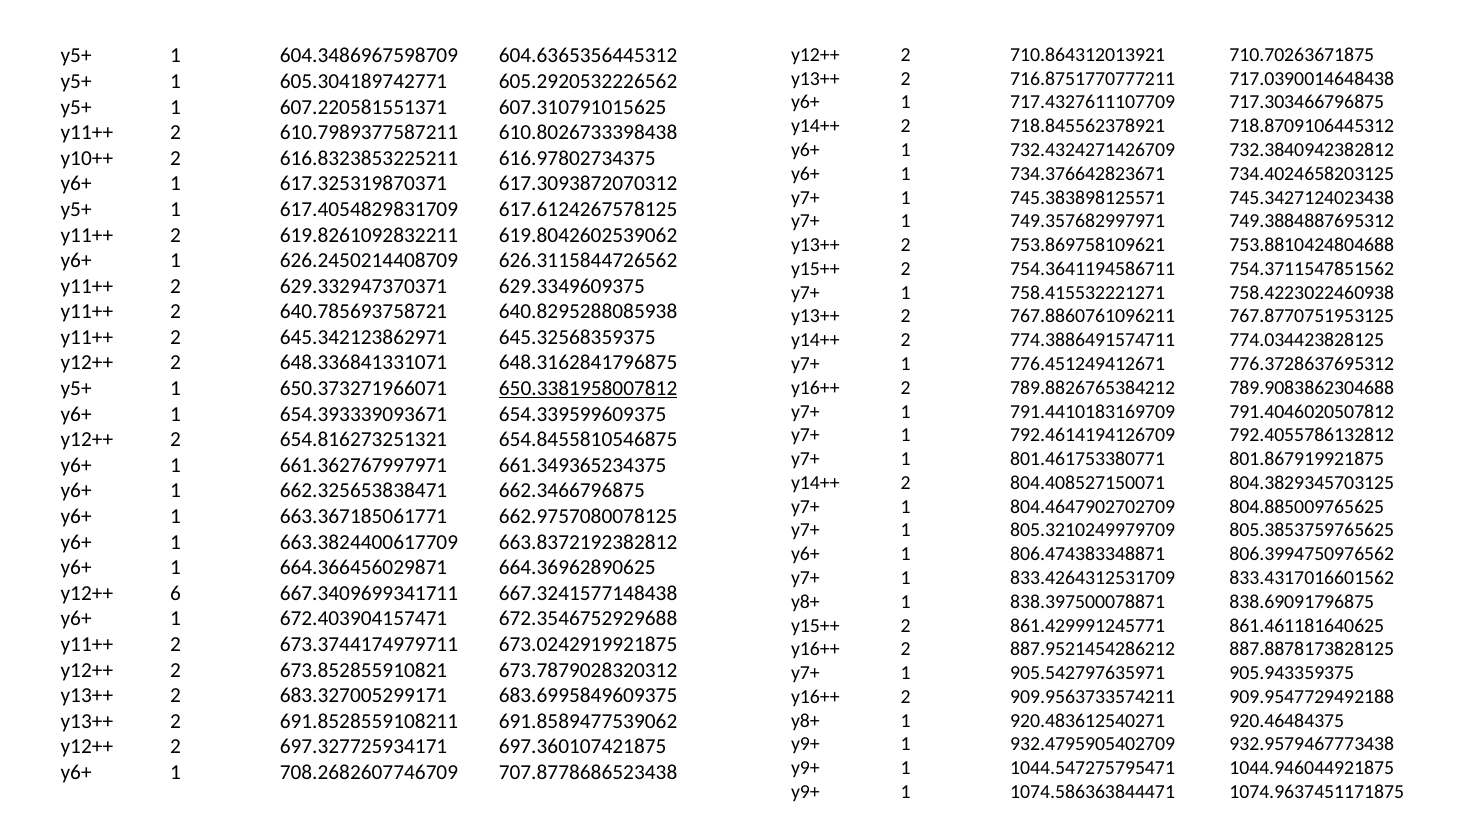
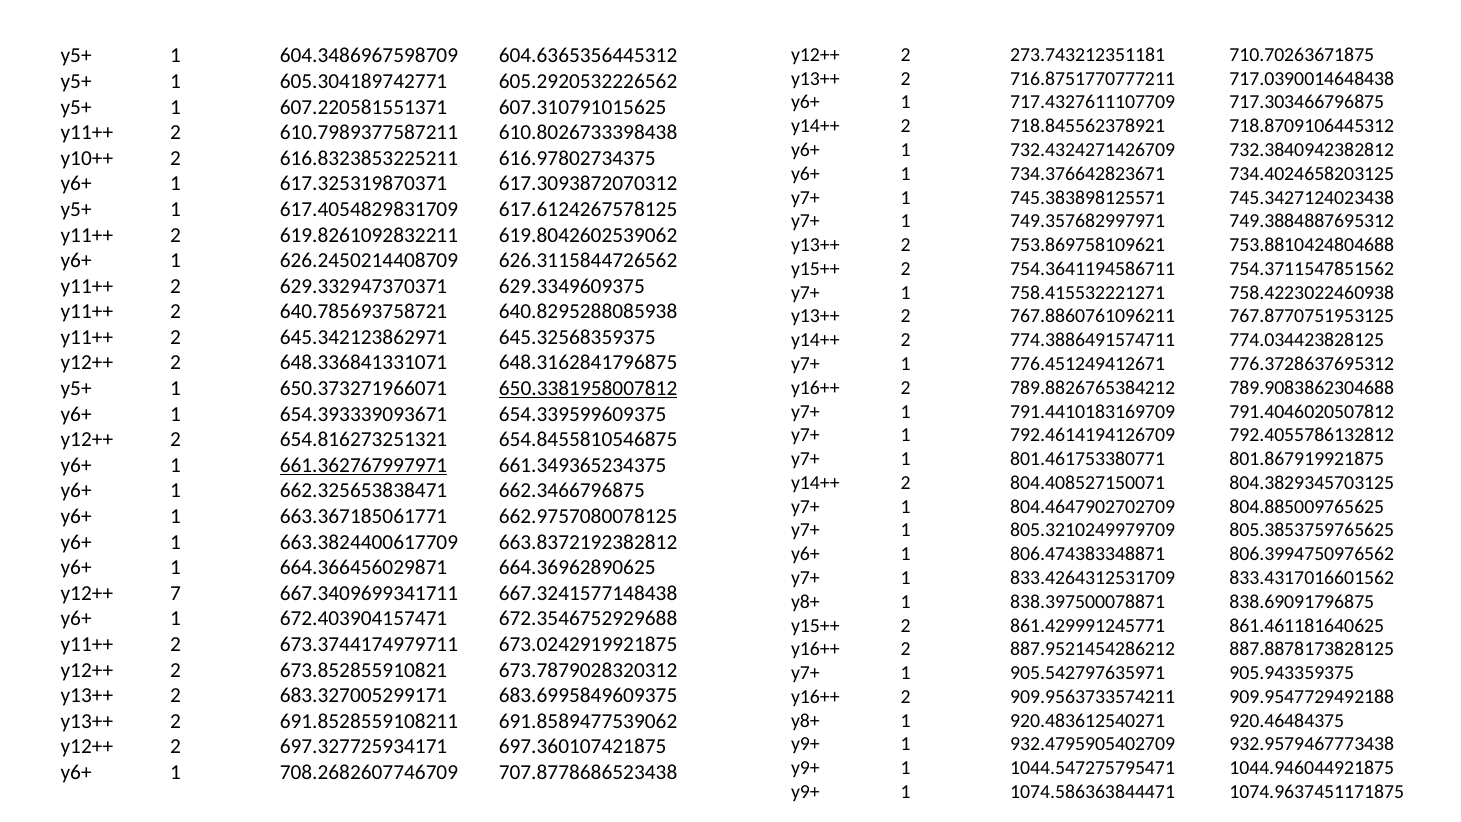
710.864312013921: 710.864312013921 -> 273.743212351181 (1088, 55)
661.362767997971 underline: none -> present (364, 465)
6: 6 -> 7 (176, 593)
